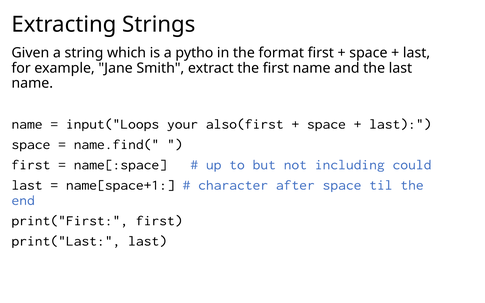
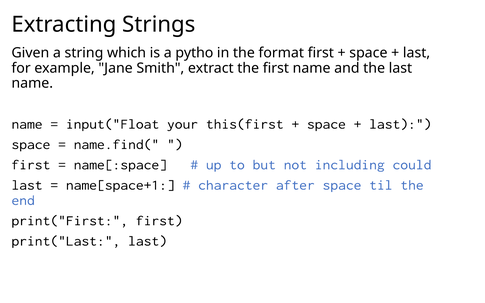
input("Loops: input("Loops -> input("Float (113, 124)
also(first: also(first -> this(first (245, 124)
